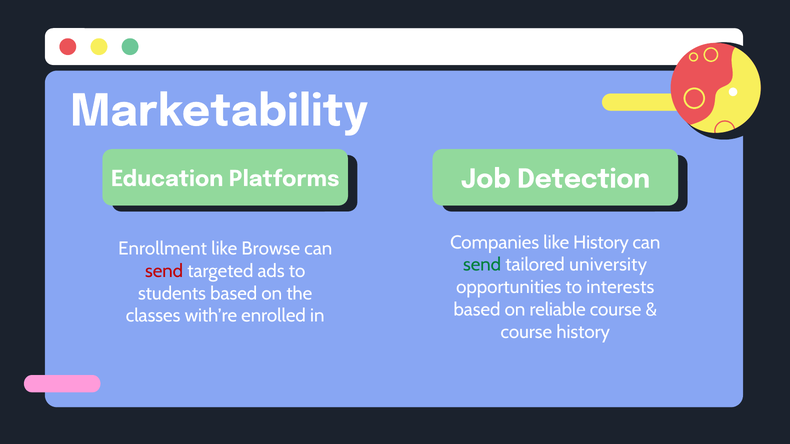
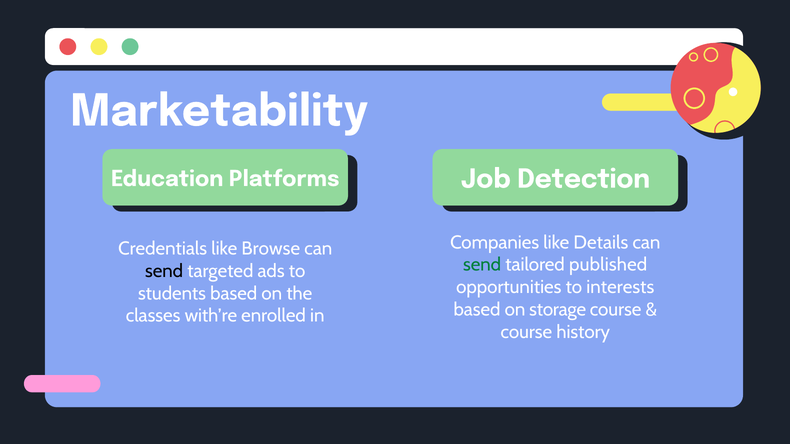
like History: History -> Details (601, 243)
Enrollment: Enrollment -> Credentials (163, 249)
university: university -> published (608, 265)
send colour: red -> black (164, 271)
reliable: reliable -> storage (558, 310)
